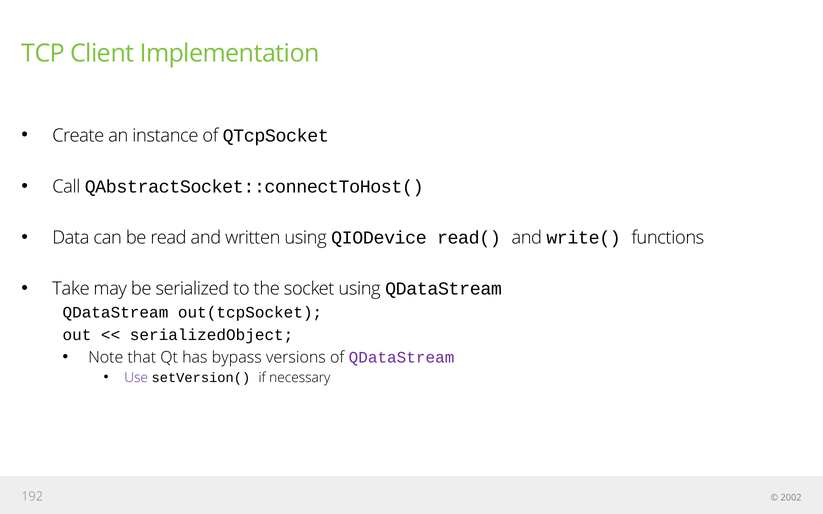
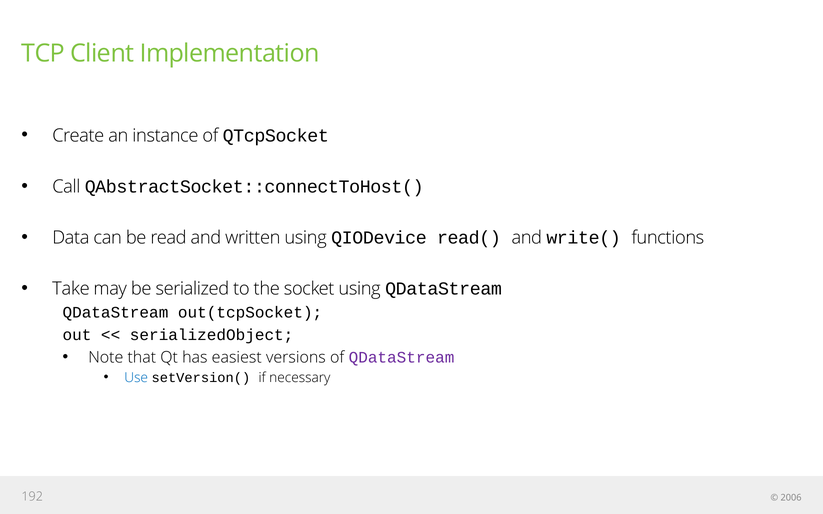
bypass: bypass -> easiest (237, 358)
Use colour: purple -> blue (136, 378)
2002: 2002 -> 2006 (791, 498)
